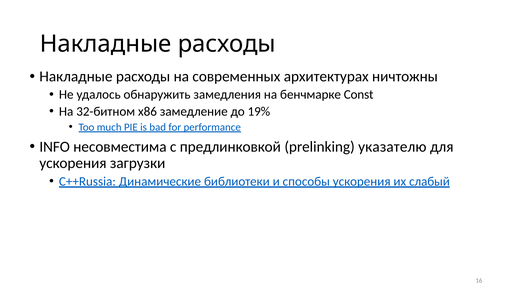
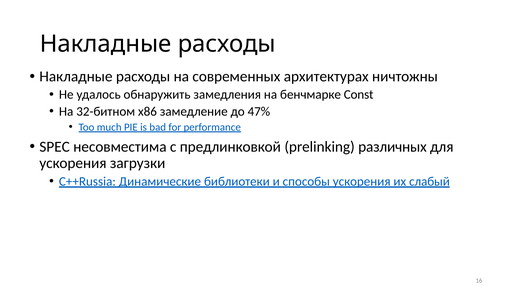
19%: 19% -> 47% (259, 111)
INFO: INFO -> SPEC (55, 147)
указателю: указателю -> различных (392, 147)
